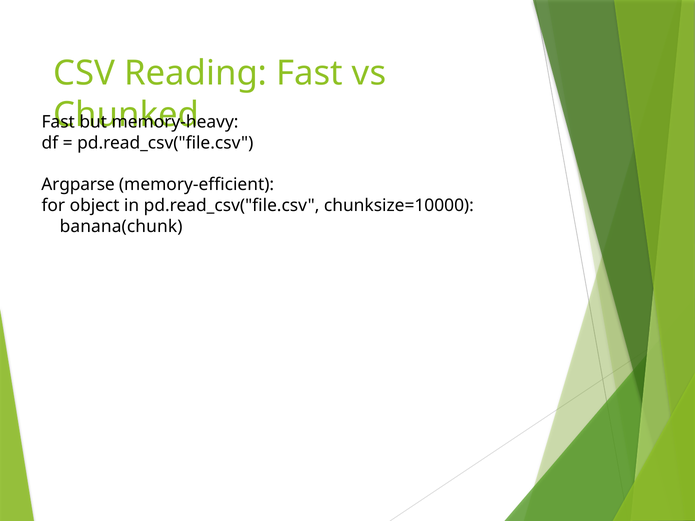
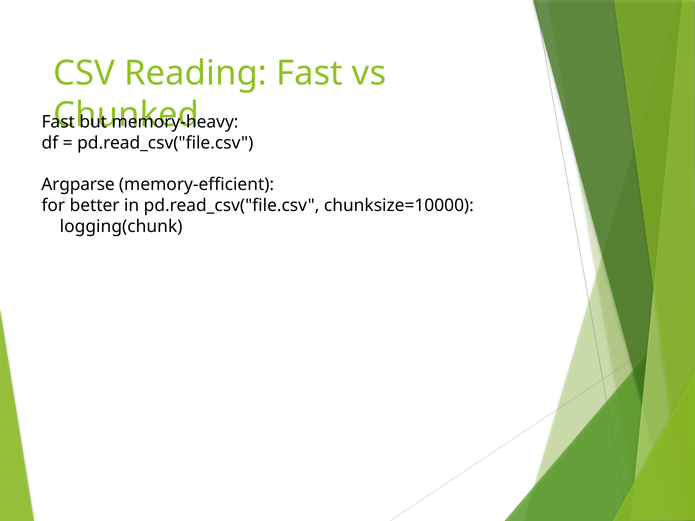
object: object -> better (95, 206)
banana(chunk: banana(chunk -> logging(chunk (121, 227)
